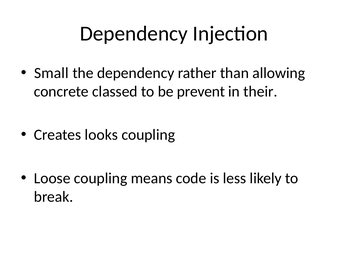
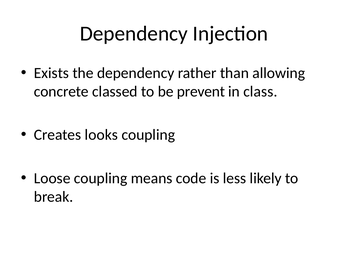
Small: Small -> Exists (51, 73)
their: their -> class (260, 92)
